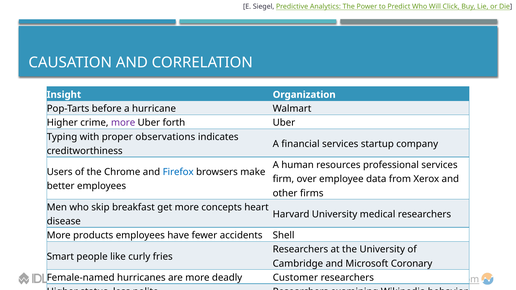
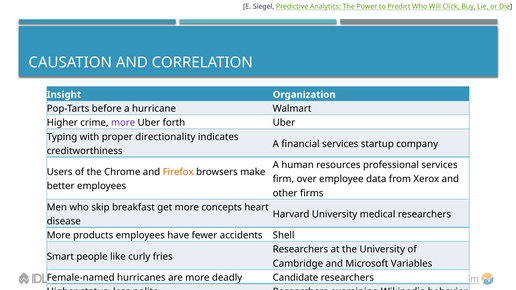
observations: observations -> directionality (165, 137)
Firefox colour: blue -> orange (178, 172)
Coronary: Coronary -> Variables (412, 264)
Customer: Customer -> Candidate (295, 278)
